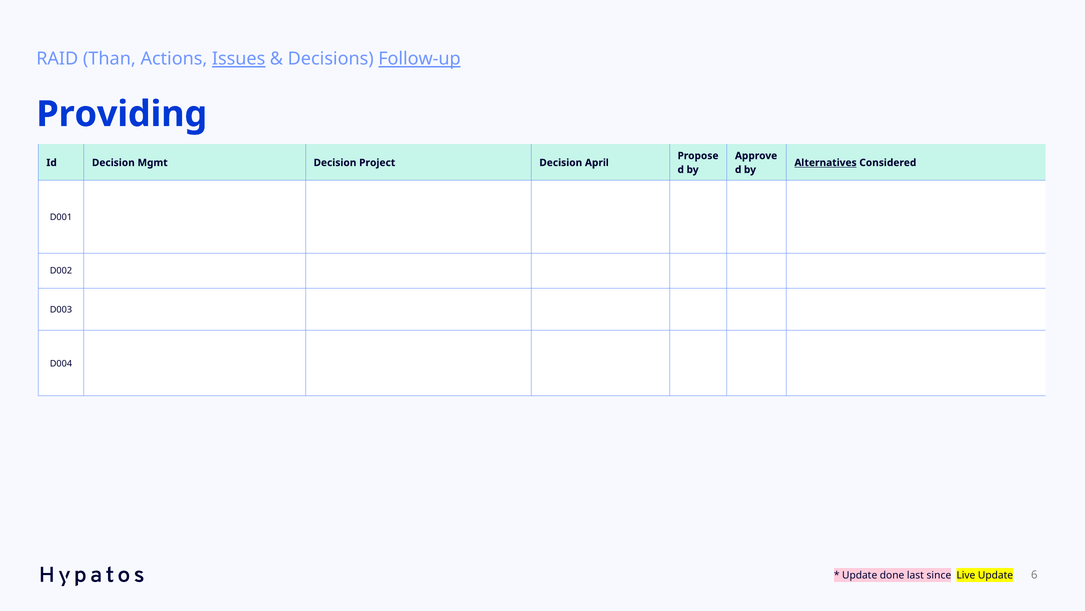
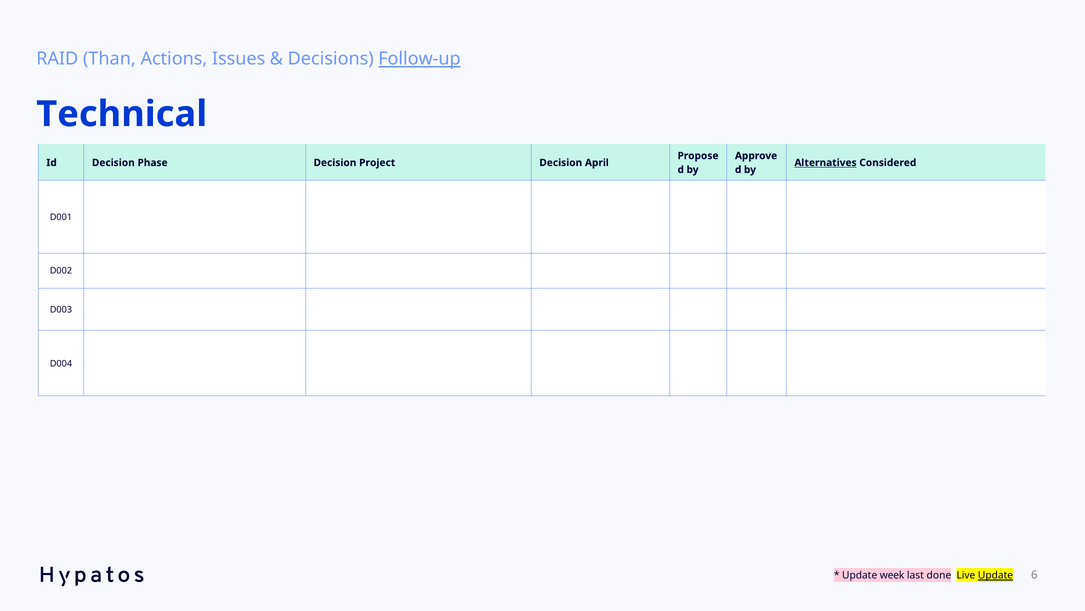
Issues underline: present -> none (239, 59)
Providing: Providing -> Technical (122, 114)
Mgmt: Mgmt -> Phase (153, 163)
done: done -> week (892, 575)
since: since -> done (939, 575)
Update underline: none -> present (996, 575)
